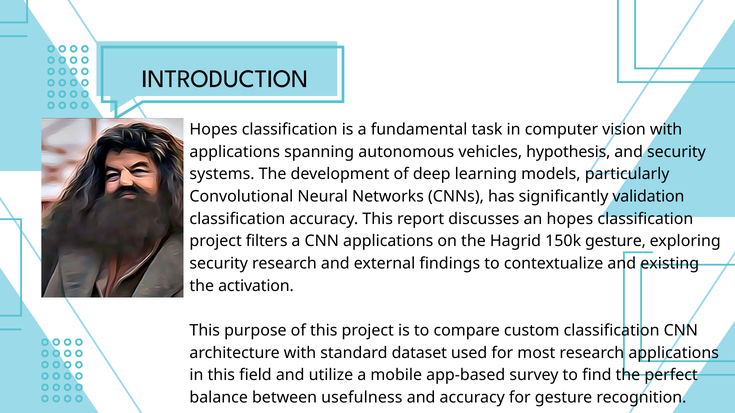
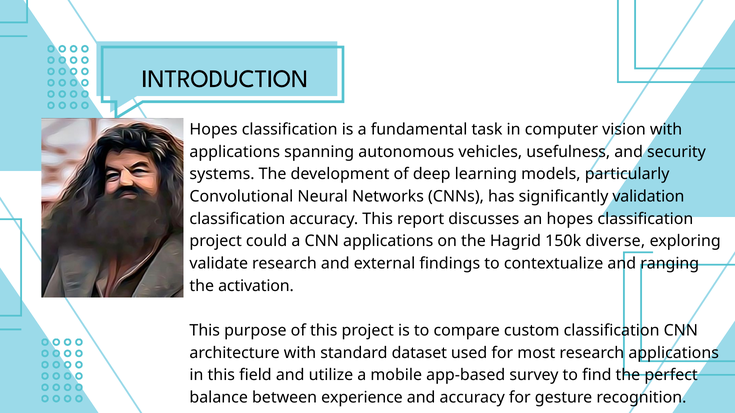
hypothesis: hypothesis -> usefulness (568, 152)
filters: filters -> could (267, 241)
150k gesture: gesture -> diverse (615, 241)
security: security -> validate (219, 264)
existing: existing -> ranging (670, 264)
usefulness: usefulness -> experience (362, 398)
